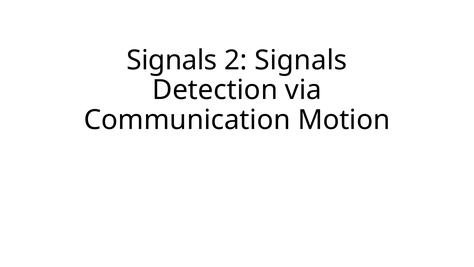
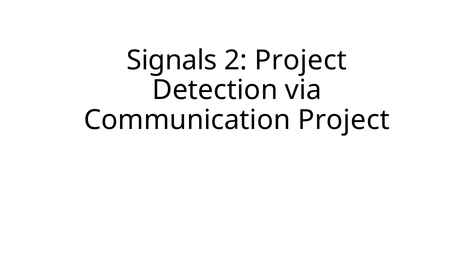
2 Signals: Signals -> Project (301, 60)
Communication Motion: Motion -> Project (344, 120)
